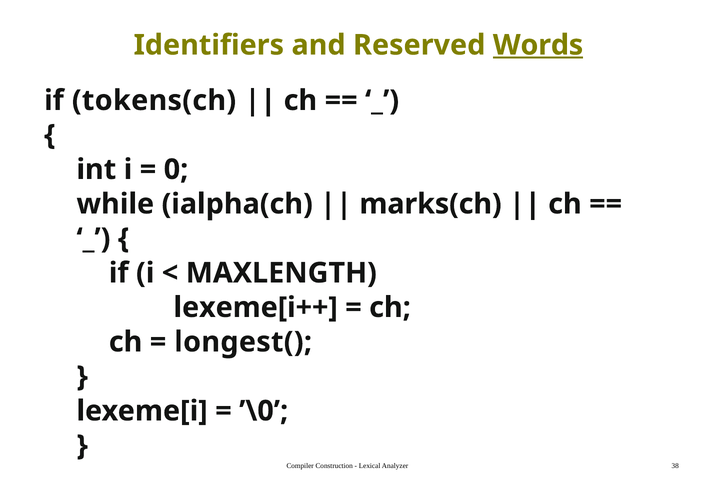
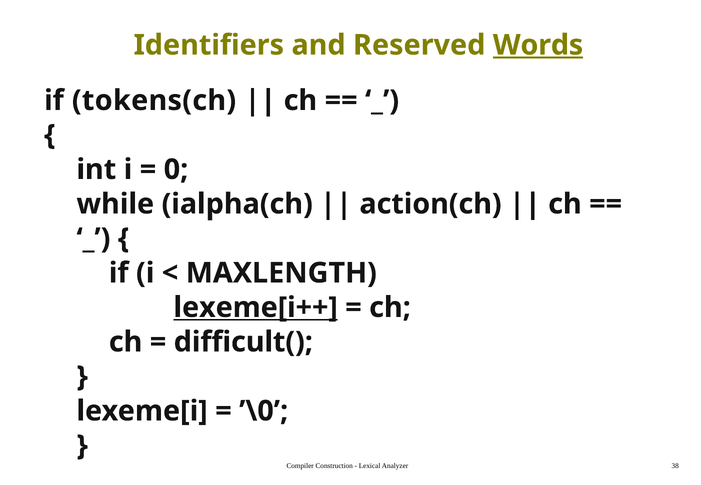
marks(ch: marks(ch -> action(ch (431, 204)
lexeme[i++ underline: none -> present (256, 308)
longest(: longest( -> difficult( (243, 342)
